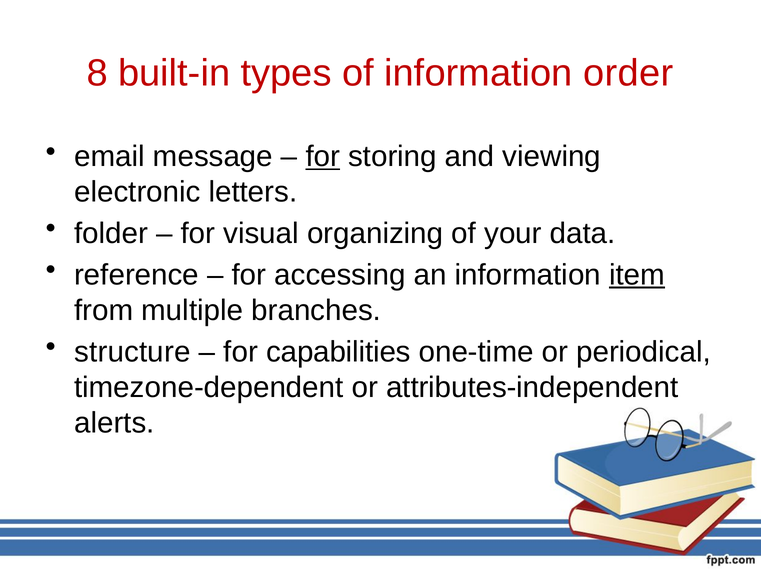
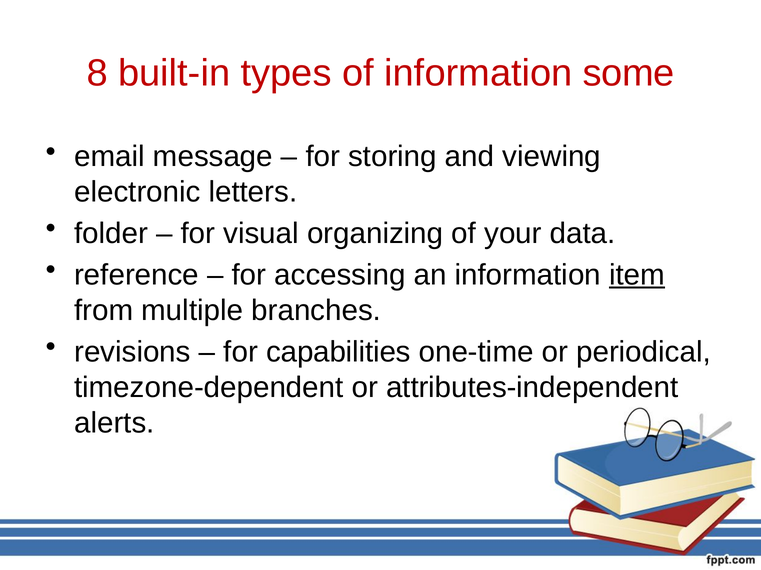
order: order -> some (629, 73)
for underline: present -> none (323, 157)
structure: structure -> revisions (132, 352)
